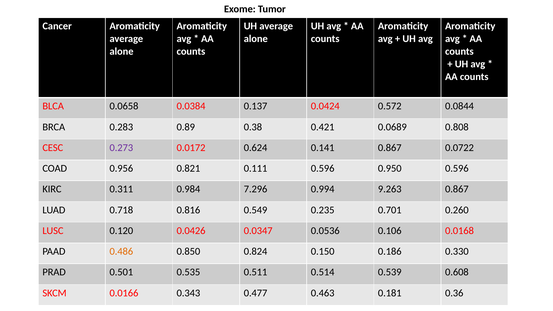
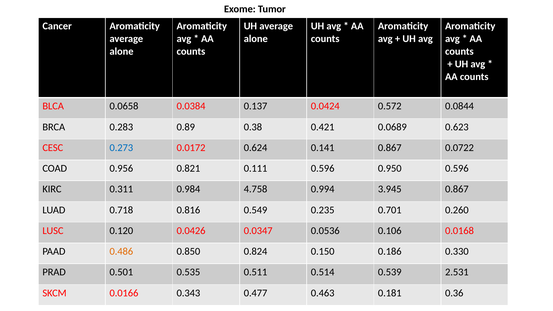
0.808: 0.808 -> 0.623 (457, 127)
0.273 colour: purple -> blue (121, 148)
7.296: 7.296 -> 4.758 (256, 189)
9.263: 9.263 -> 3.945 (390, 189)
0.608: 0.608 -> 2.531 (457, 272)
